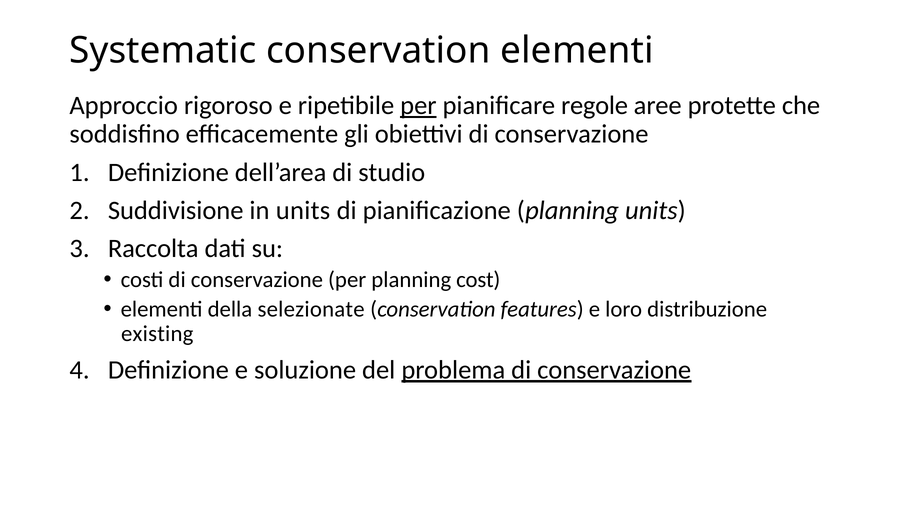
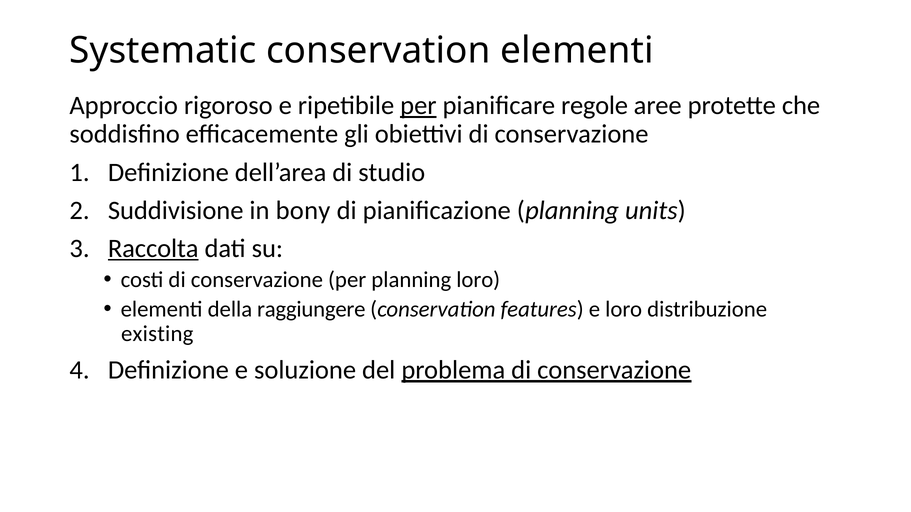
in units: units -> bony (303, 211)
Raccolta underline: none -> present (153, 249)
planning cost: cost -> loro (478, 280)
selezionate: selezionate -> raggiungere (311, 309)
